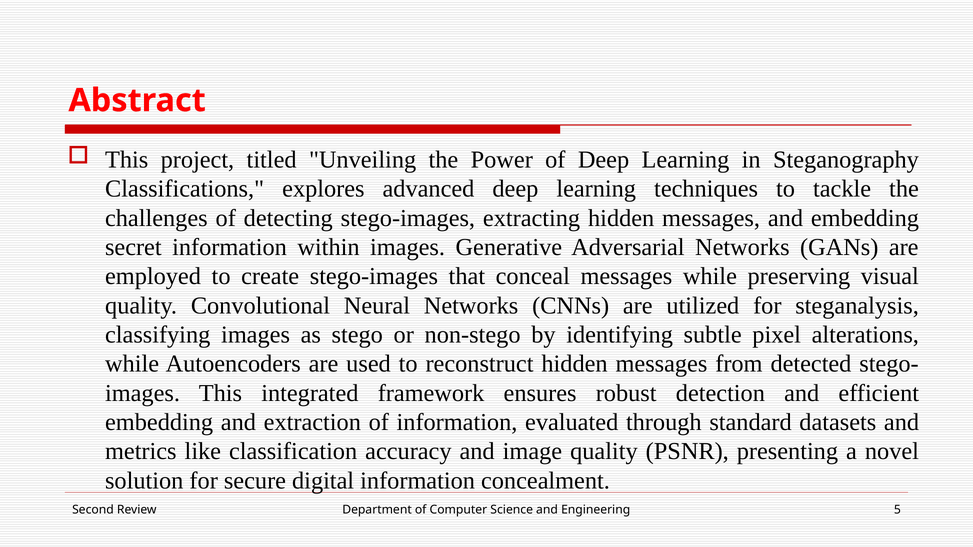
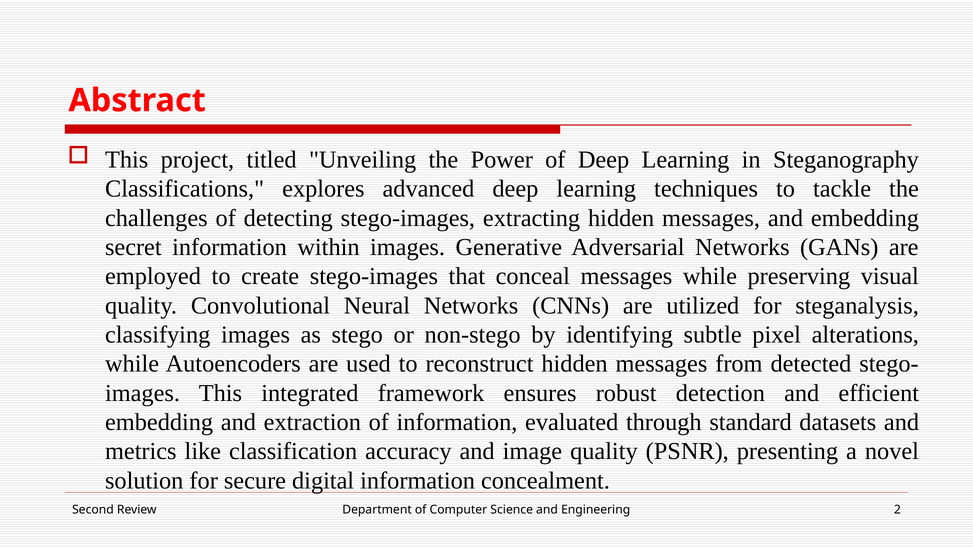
5: 5 -> 2 (897, 510)
